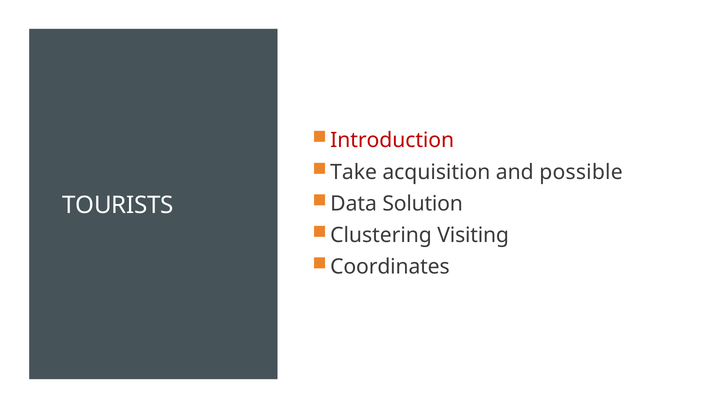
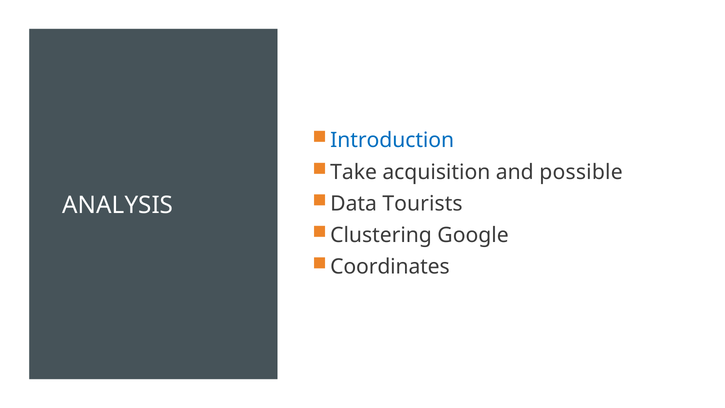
Introduction colour: red -> blue (392, 140)
Solution: Solution -> Tourists (423, 204)
TOURISTS: TOURISTS -> ANALYSIS (118, 205)
Visiting: Visiting -> Google (473, 235)
